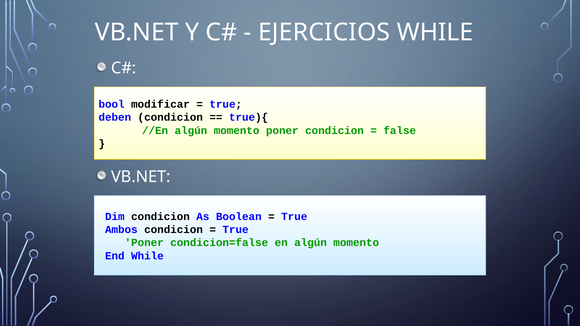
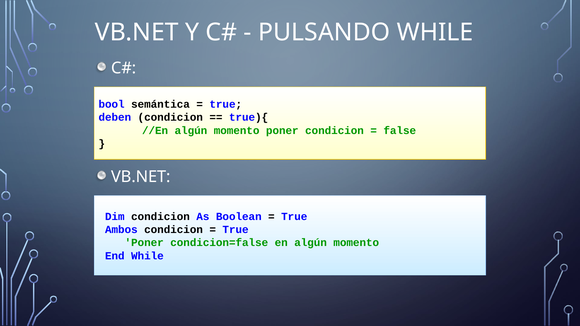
EJERCICIOS: EJERCICIOS -> PULSANDO (324, 32)
modificar: modificar -> semántica (160, 104)
